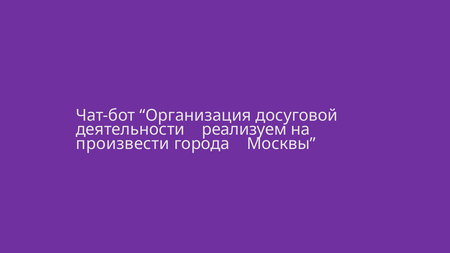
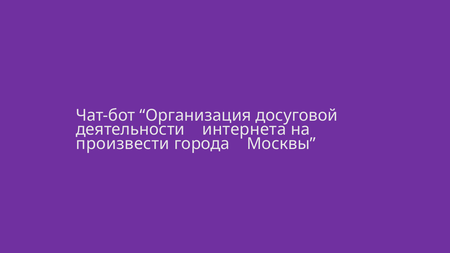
реализуем: реализуем -> интернета (244, 130)
